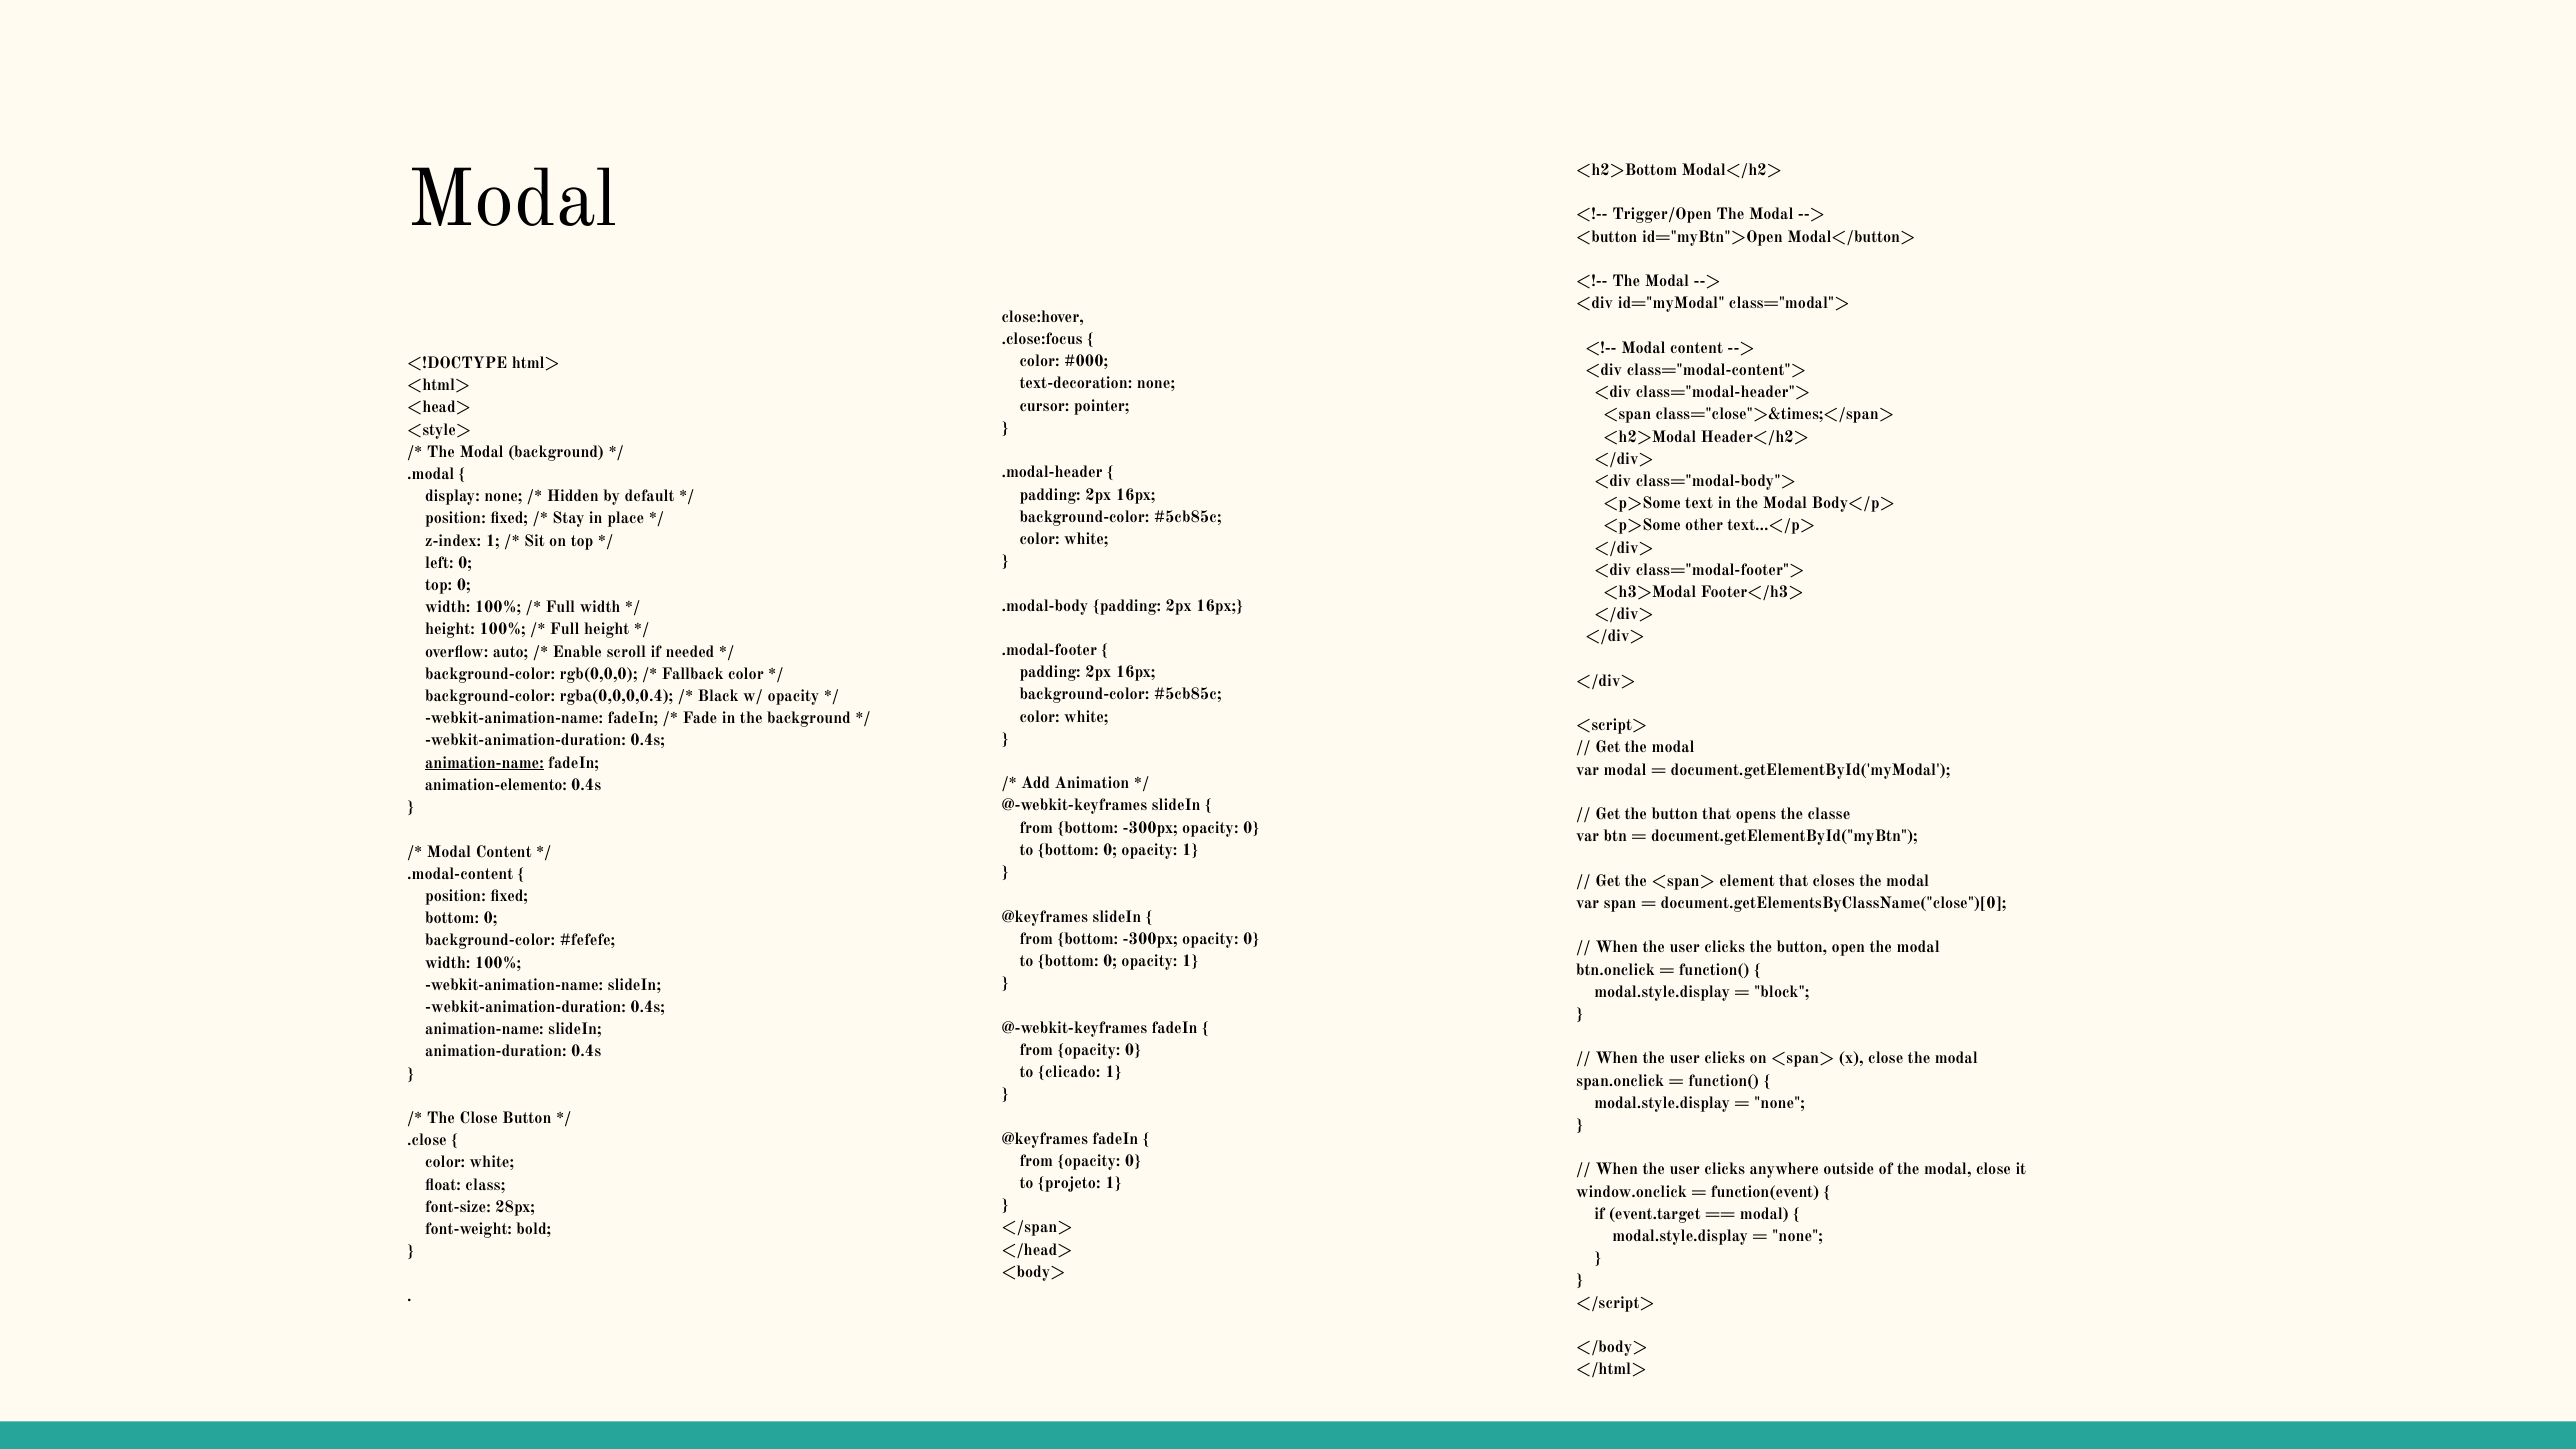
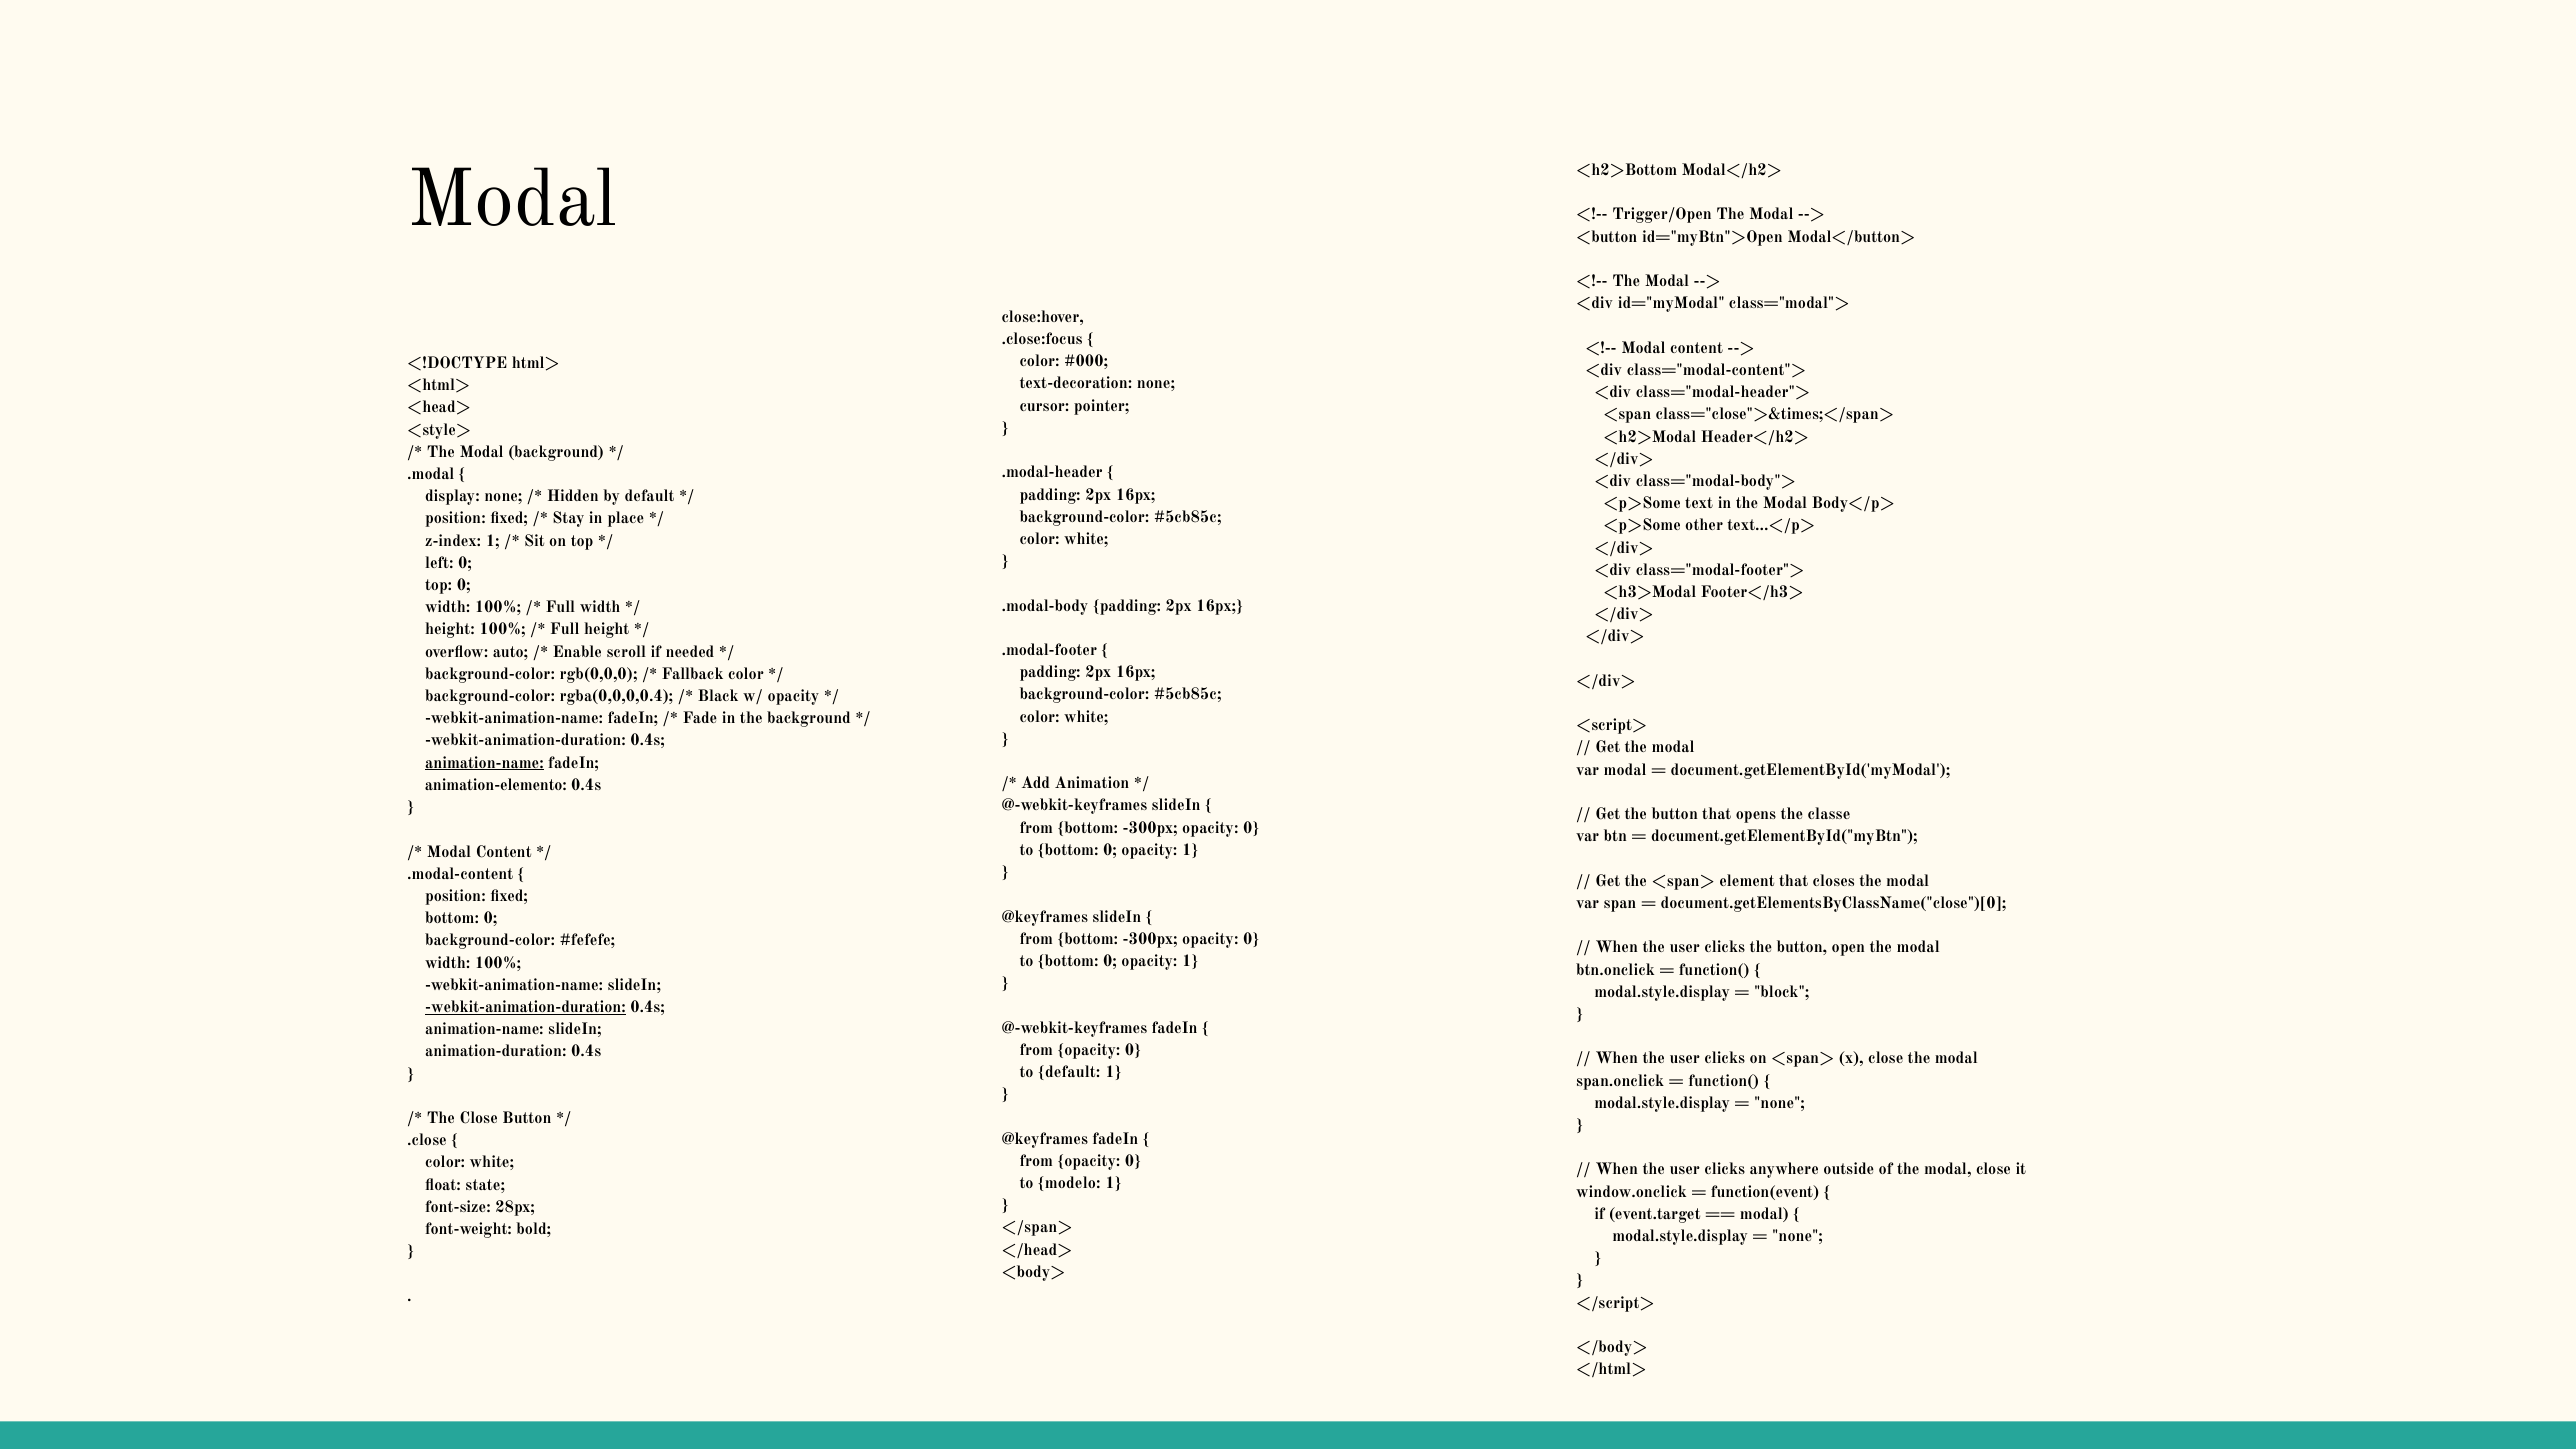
webkit-animation-duration underline: none -> present (526, 1007)
to clicado: clicado -> default (1069, 1072)
projeto: projeto -> modelo (1069, 1183)
class: class -> state (485, 1185)
